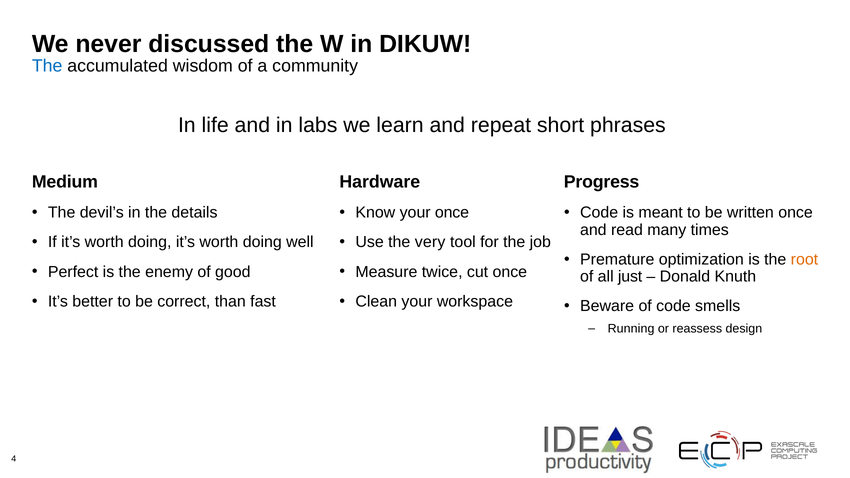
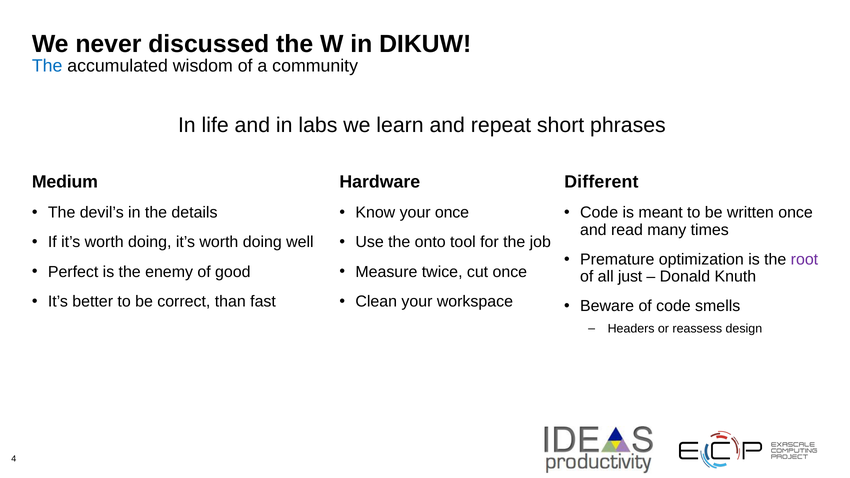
Progress: Progress -> Different (601, 182)
very: very -> onto (430, 242)
root colour: orange -> purple (804, 260)
Running: Running -> Headers (631, 329)
